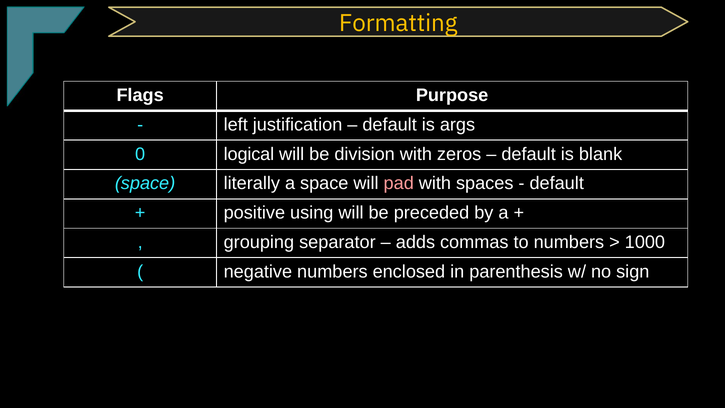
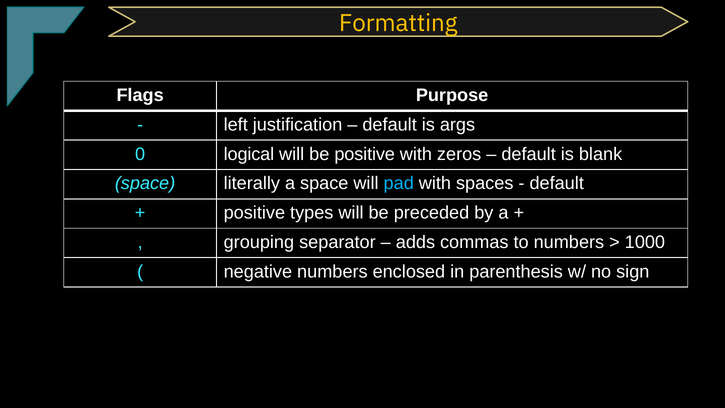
be division: division -> positive (365, 154)
pad colour: pink -> light blue (399, 183)
using: using -> types (312, 213)
